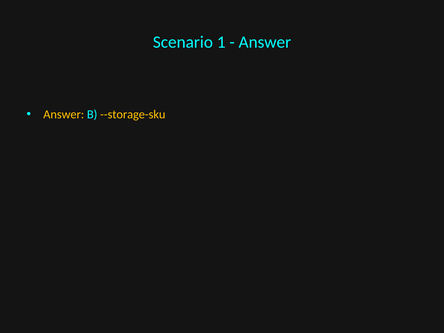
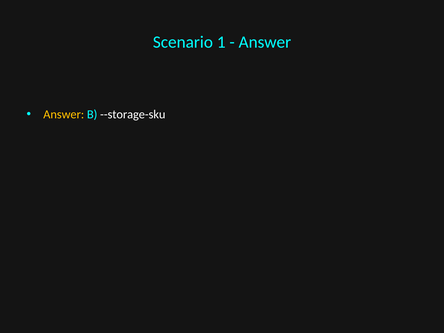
--storage-sku colour: yellow -> white (133, 114)
